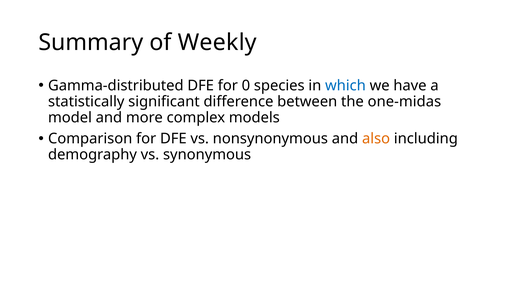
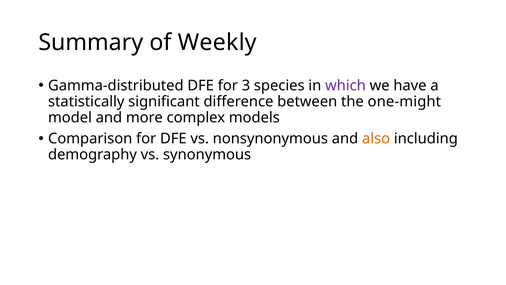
0: 0 -> 3 (246, 86)
which colour: blue -> purple (345, 86)
one-midas: one-midas -> one-might (404, 101)
